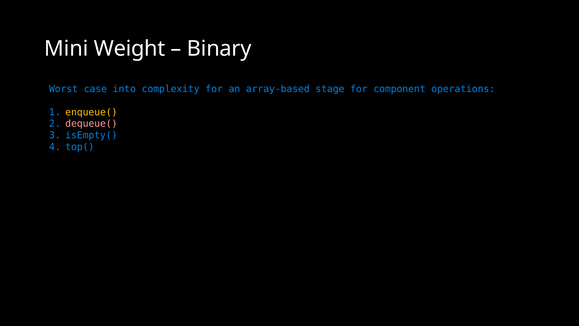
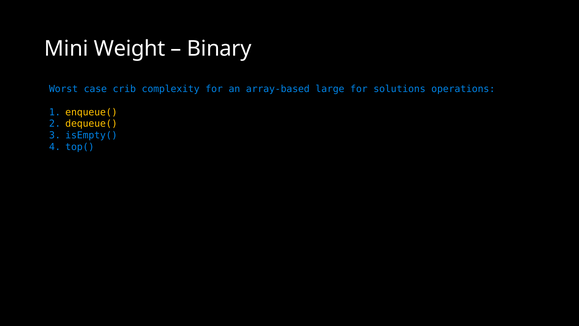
into: into -> crib (124, 89)
stage: stage -> large (330, 89)
component: component -> solutions (399, 89)
dequeue( colour: pink -> yellow (91, 124)
